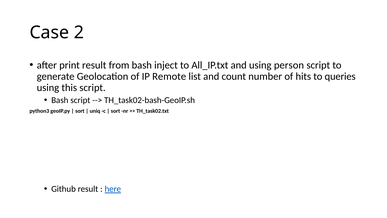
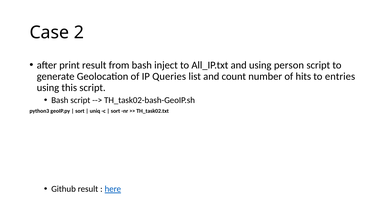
Remote: Remote -> Queries (169, 76)
queries: queries -> entries (340, 76)
